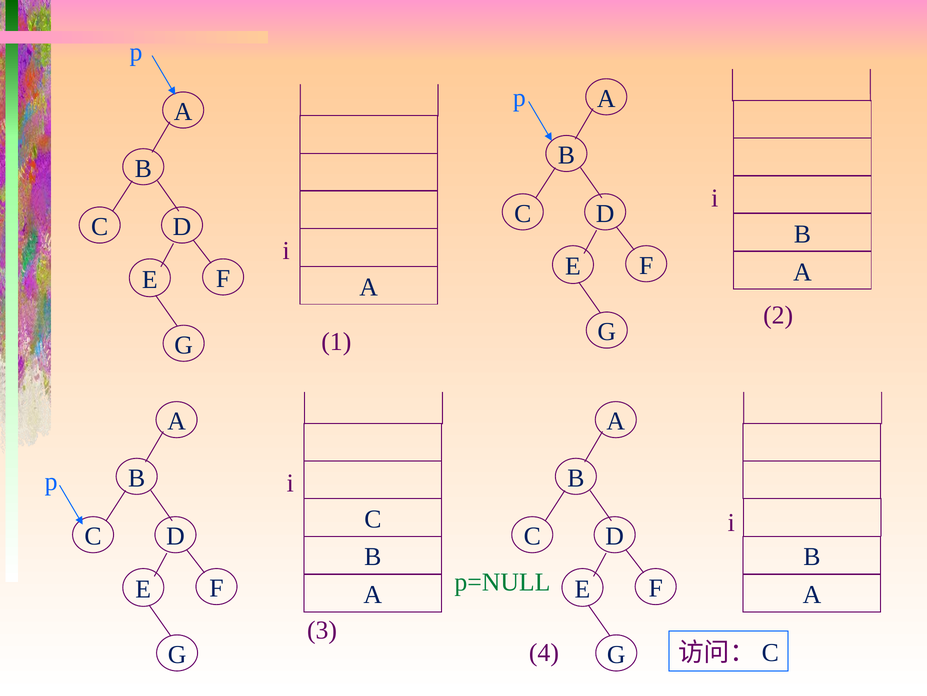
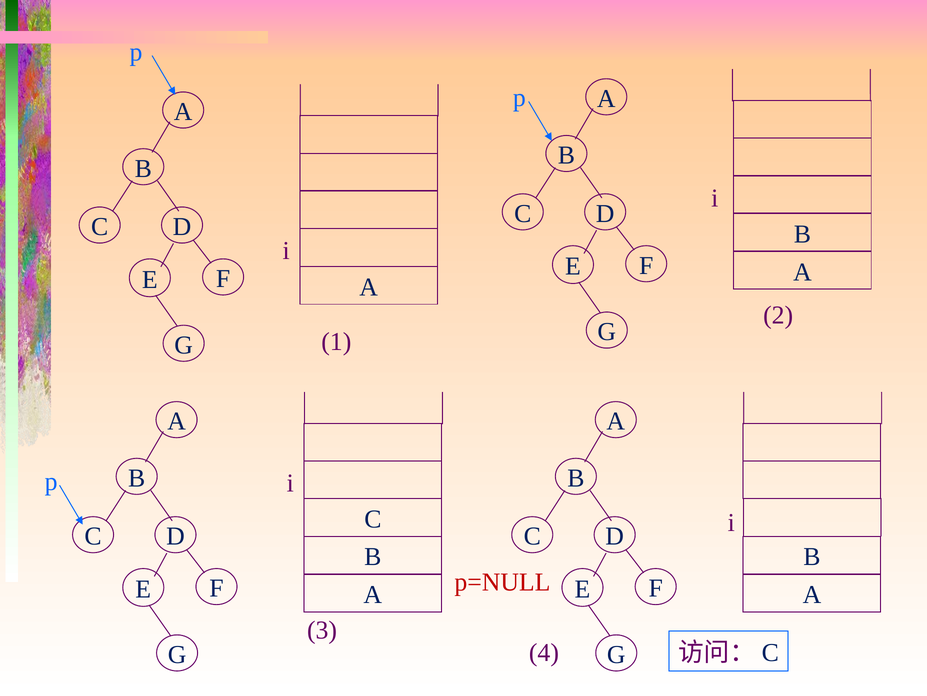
p=NULL colour: green -> red (502, 581)
